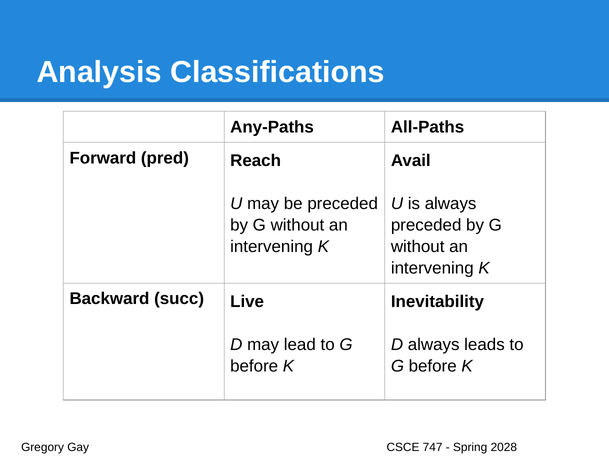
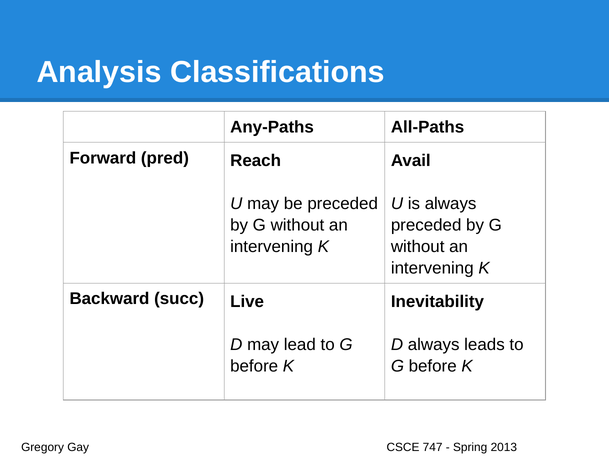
2028: 2028 -> 2013 (504, 448)
